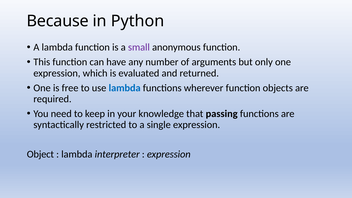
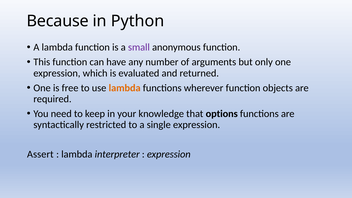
lambda colour: blue -> orange (125, 88)
passing: passing -> options (222, 114)
Object: Object -> Assert (40, 154)
